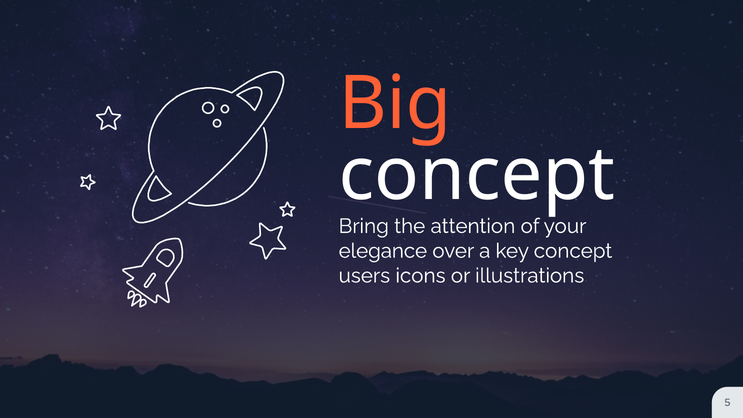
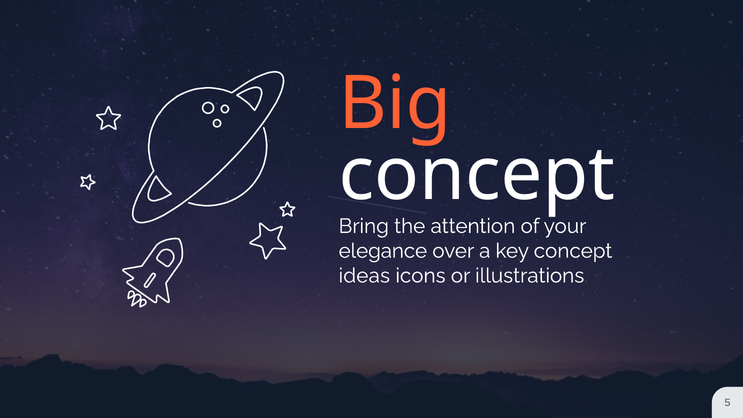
users: users -> ideas (364, 276)
